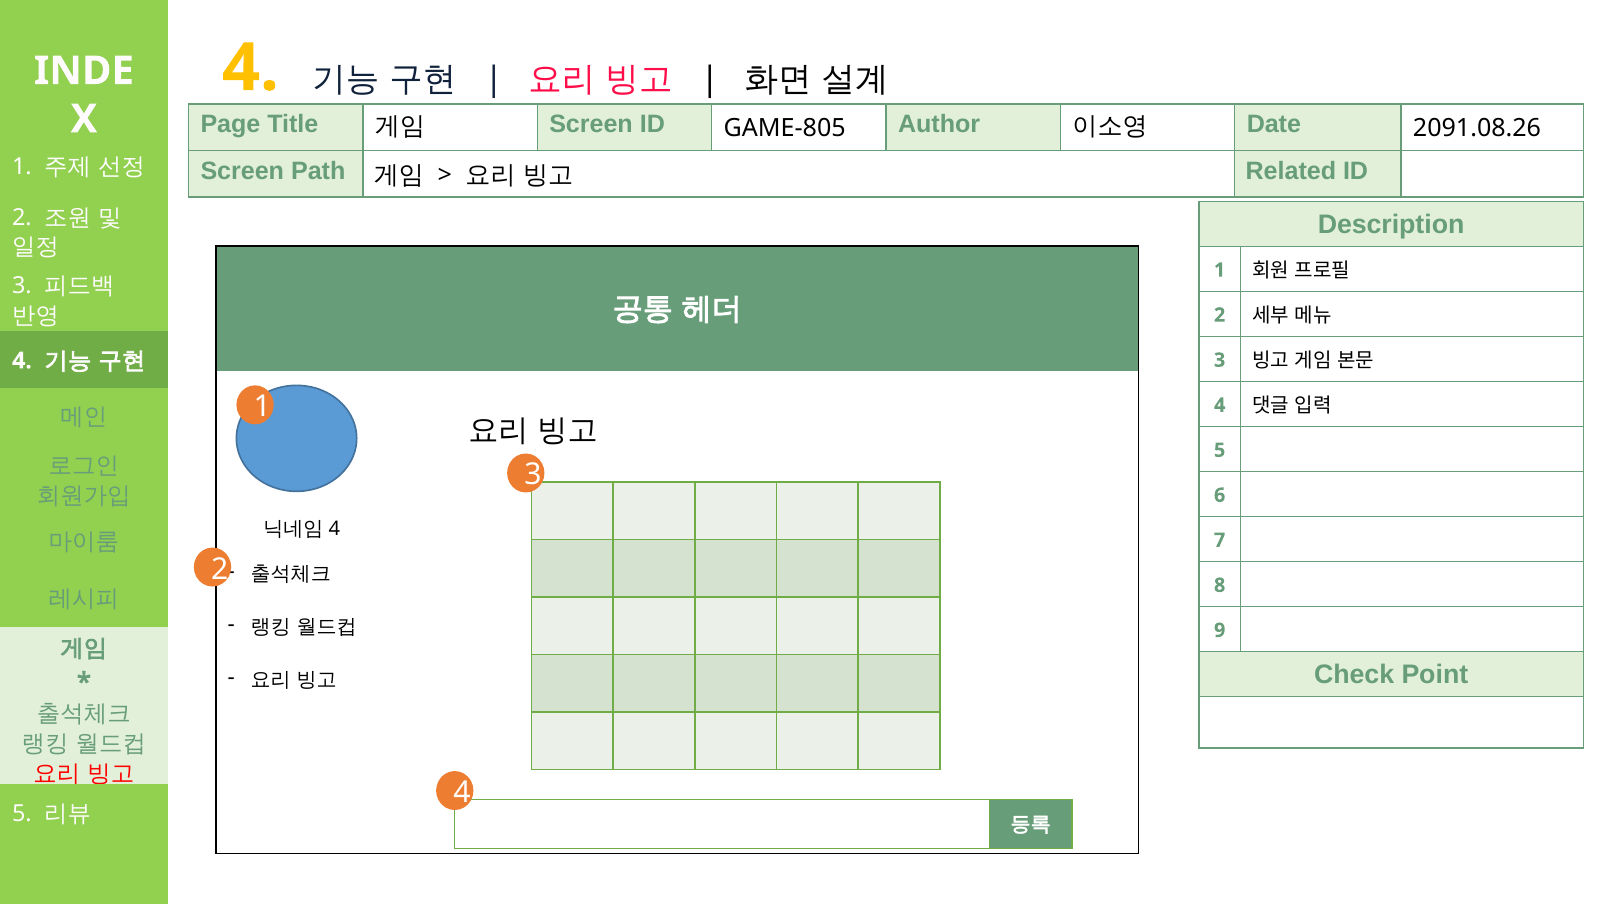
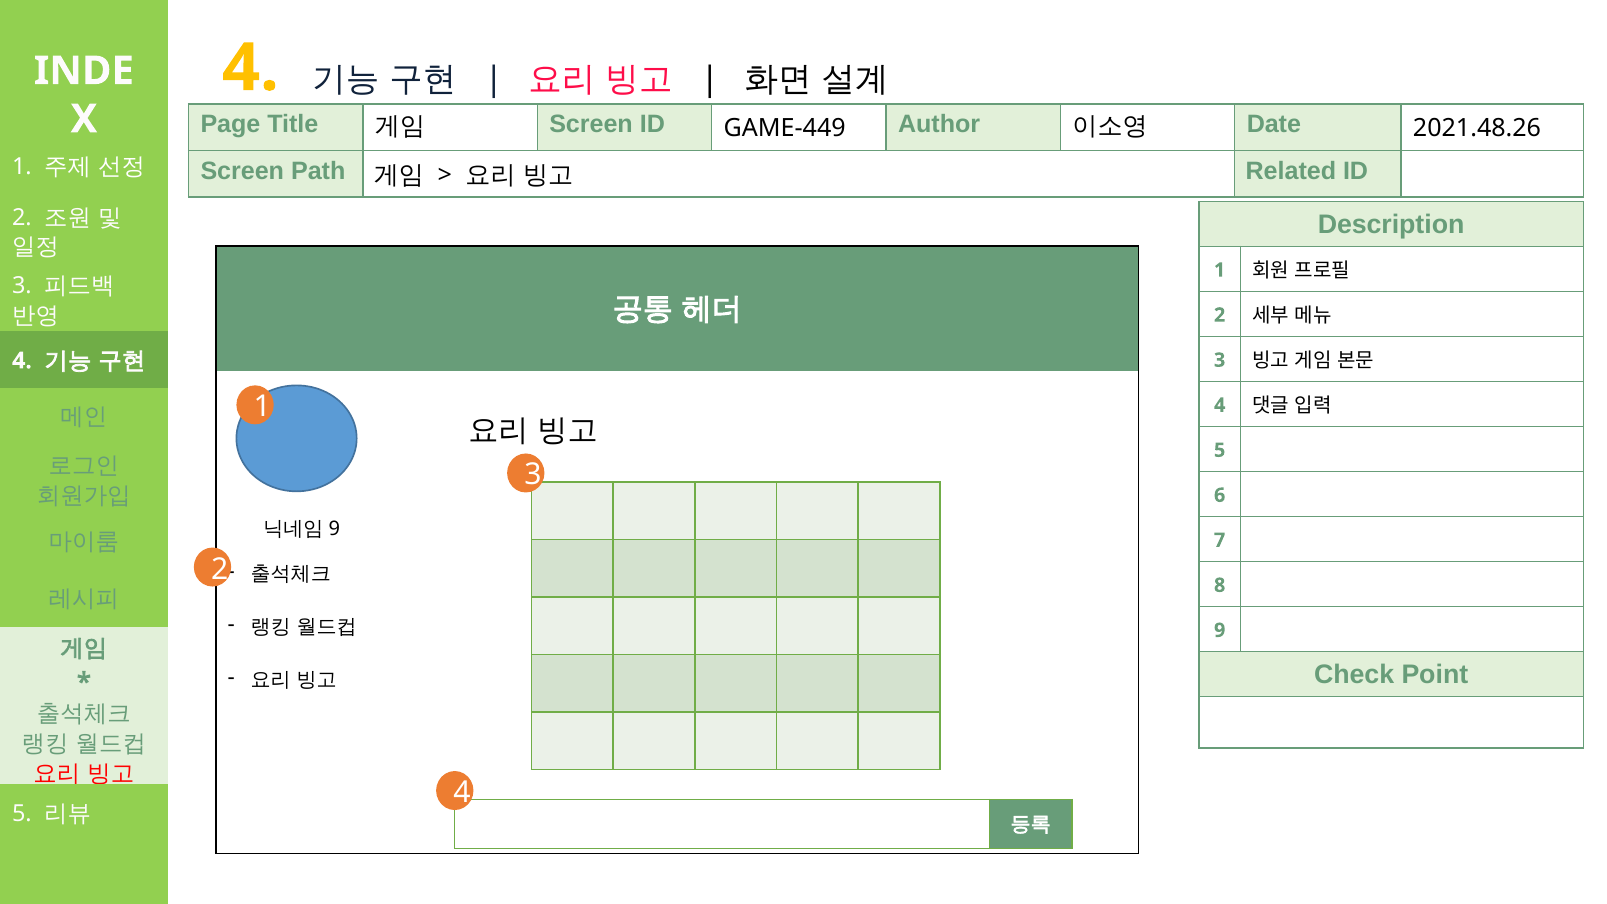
GAME-805: GAME-805 -> GAME-449 (785, 129)
2091.08.26: 2091.08.26 -> 2021.48.26 (1477, 129)
4: 4 -> 9 (334, 529)
